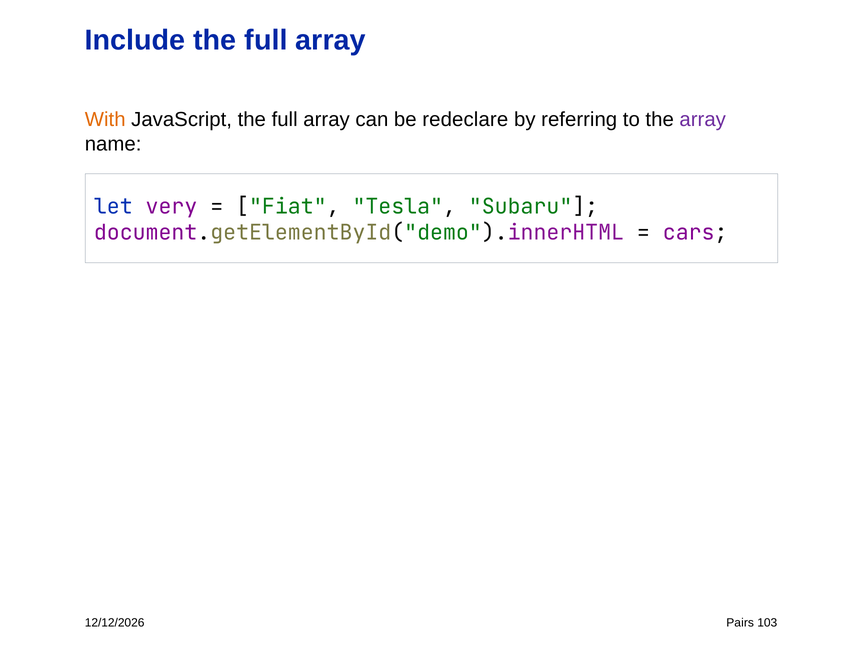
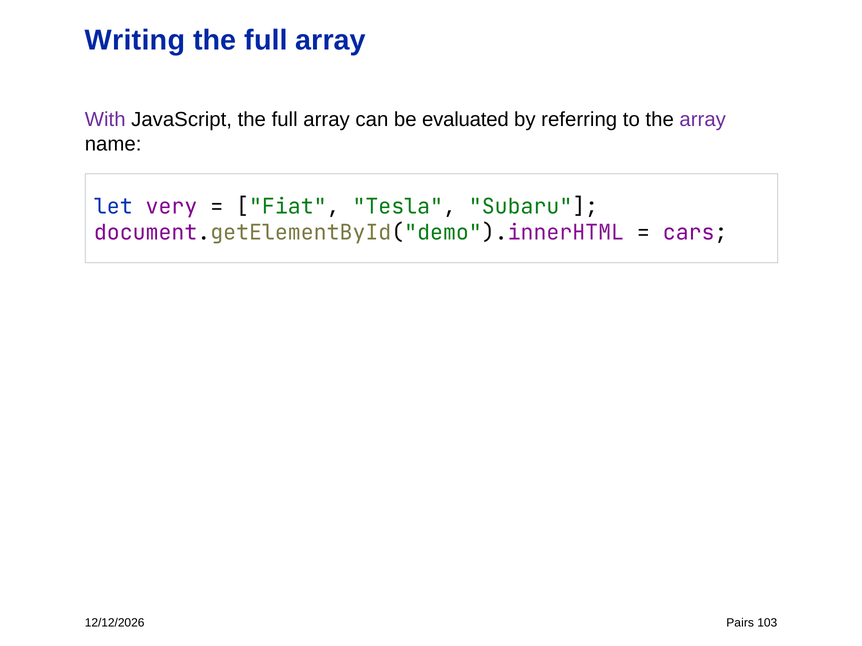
Include: Include -> Writing (135, 40)
With colour: orange -> purple (105, 120)
redeclare: redeclare -> evaluated (465, 120)
